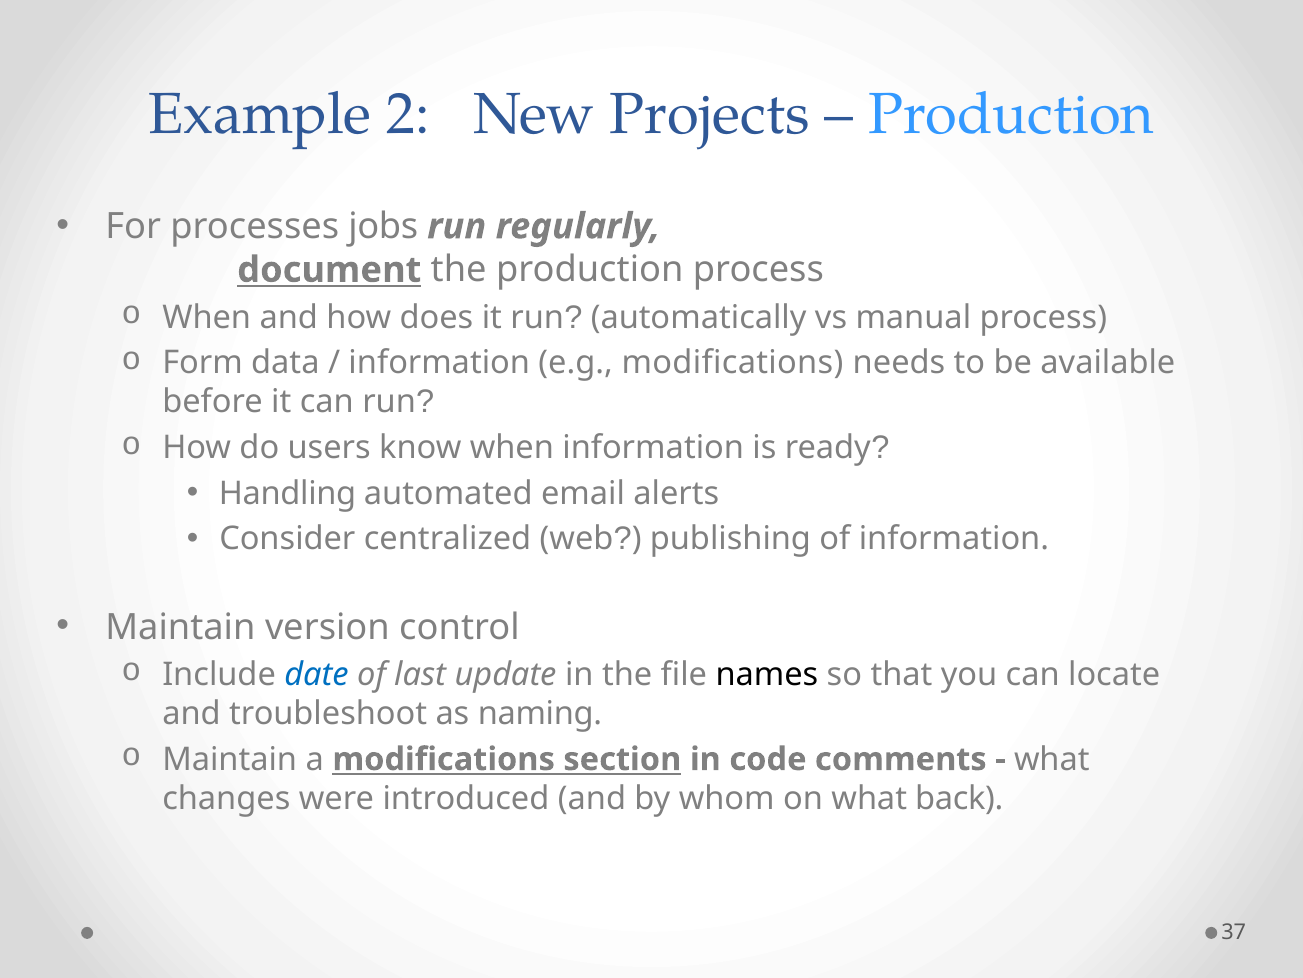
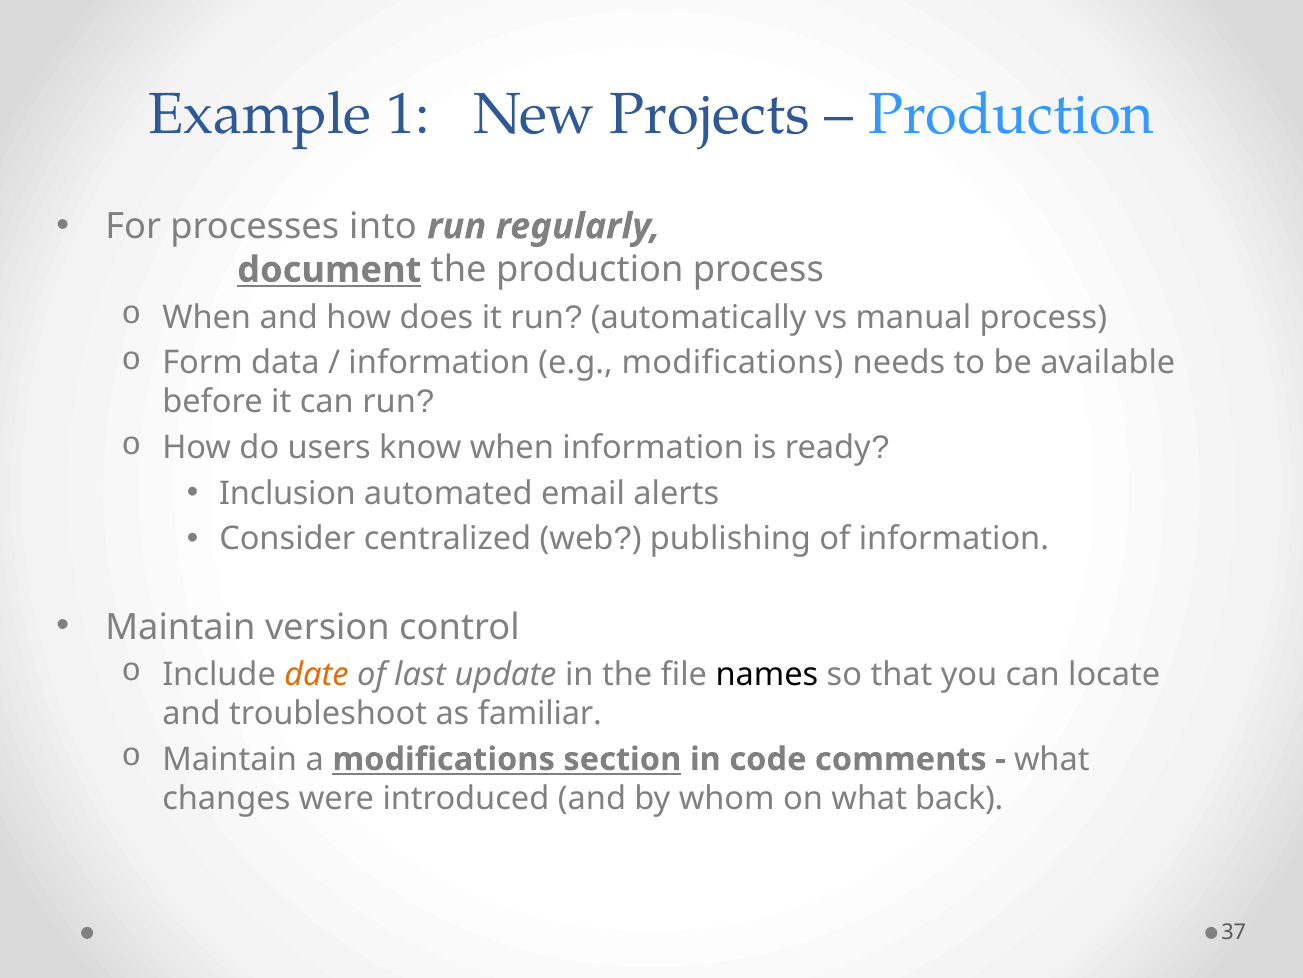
2: 2 -> 1 (408, 115)
jobs: jobs -> into (383, 226)
Handling: Handling -> Inclusion (288, 493)
date colour: blue -> orange (317, 674)
naming: naming -> familiar (540, 713)
